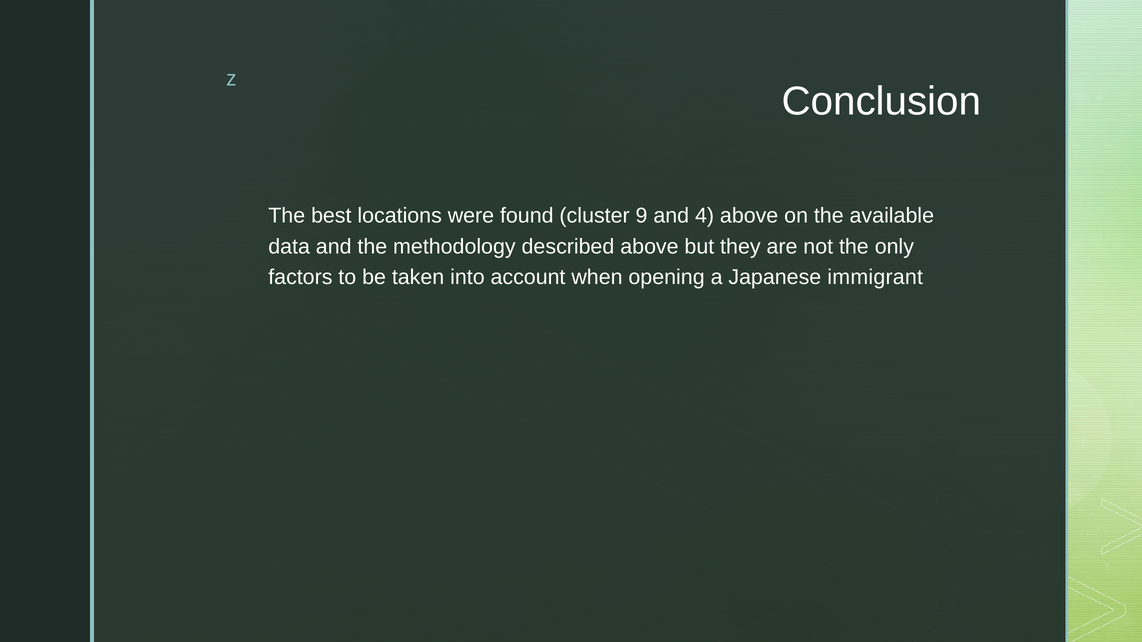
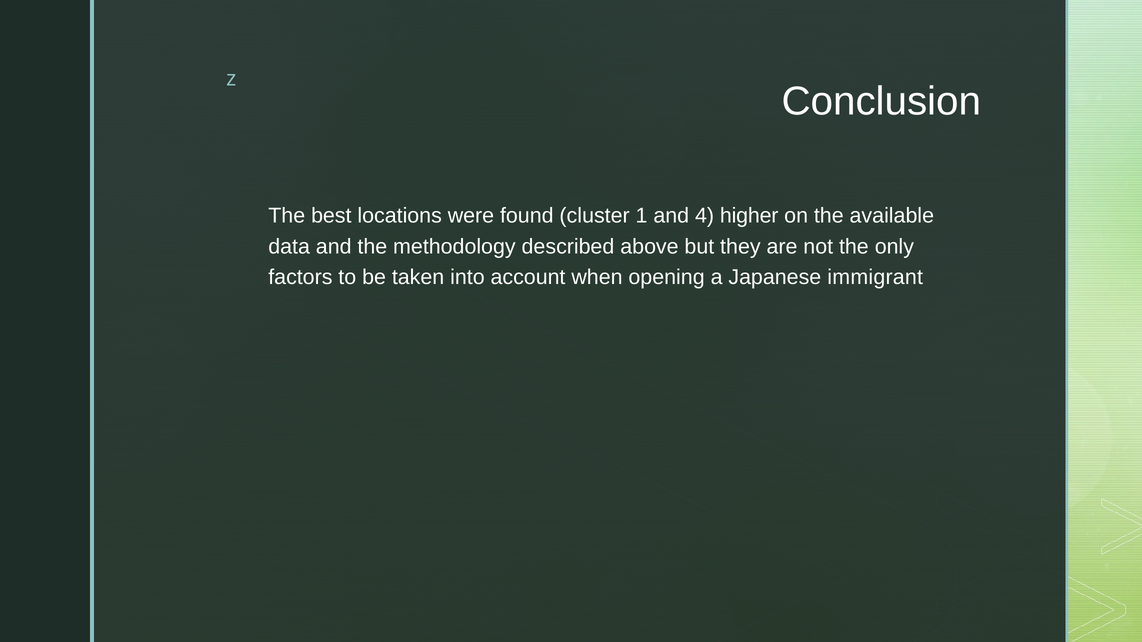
9: 9 -> 1 (642, 216)
4 above: above -> higher (749, 216)
